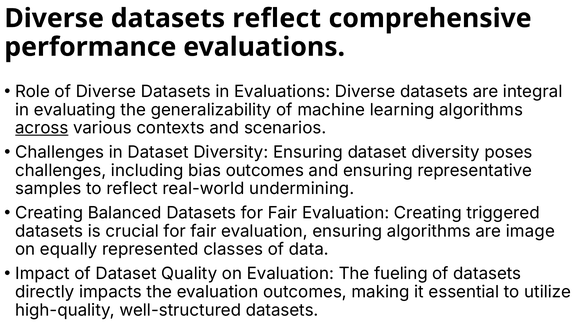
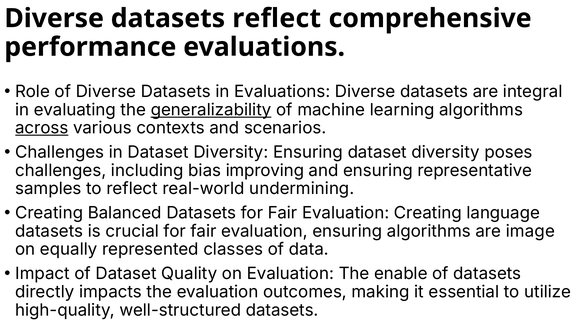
generalizability underline: none -> present (211, 110)
bias outcomes: outcomes -> improving (265, 171)
triggered: triggered -> language (503, 213)
fueling: fueling -> enable (401, 274)
